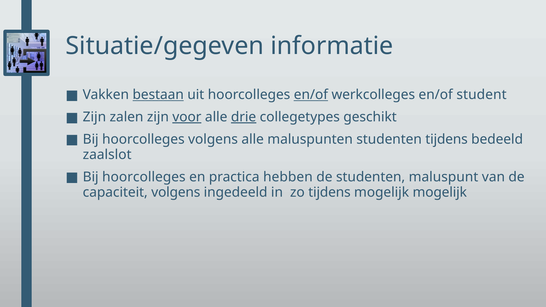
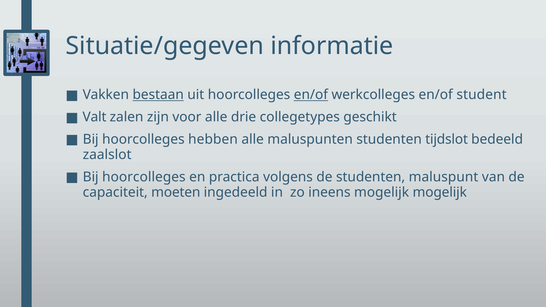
Zijn: Zijn -> Valt (95, 117)
voor underline: present -> none (187, 117)
drie underline: present -> none (244, 117)
hoorcolleges volgens: volgens -> hebben (213, 139)
studenten tijdens: tijdens -> tijdslot (447, 139)
hebben: hebben -> volgens (288, 177)
capaciteit volgens: volgens -> moeten (176, 192)
zo tijdens: tijdens -> ineens (329, 192)
